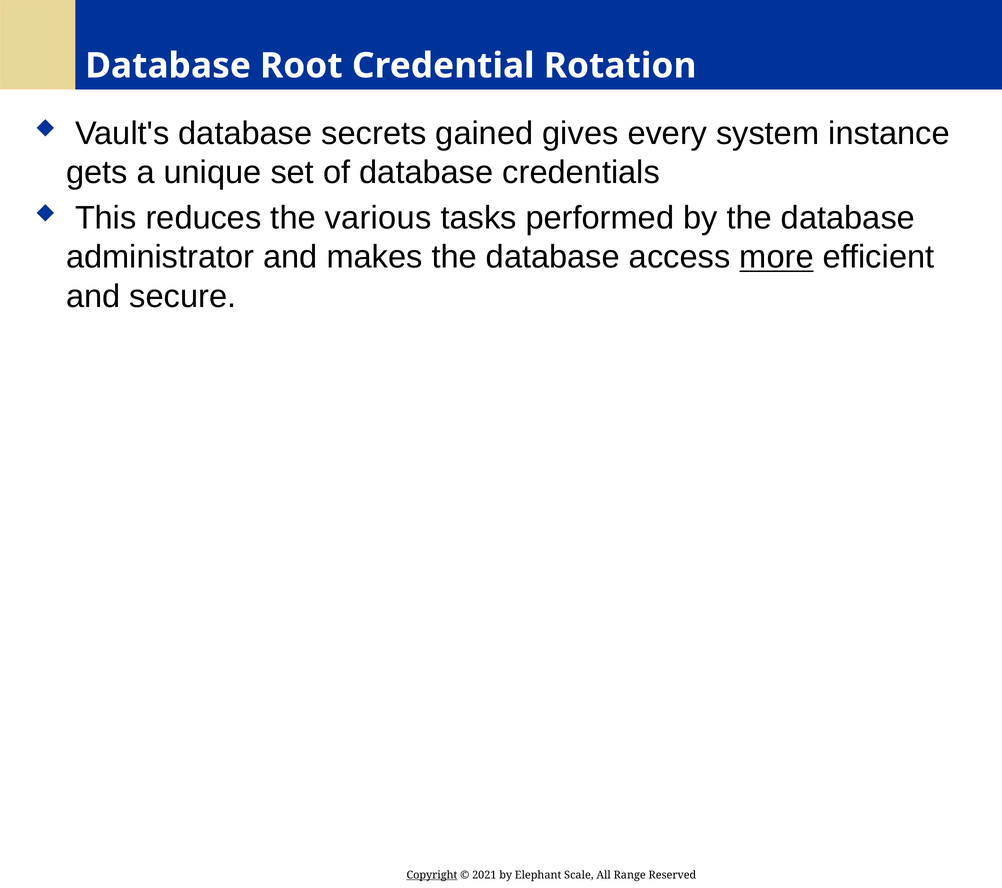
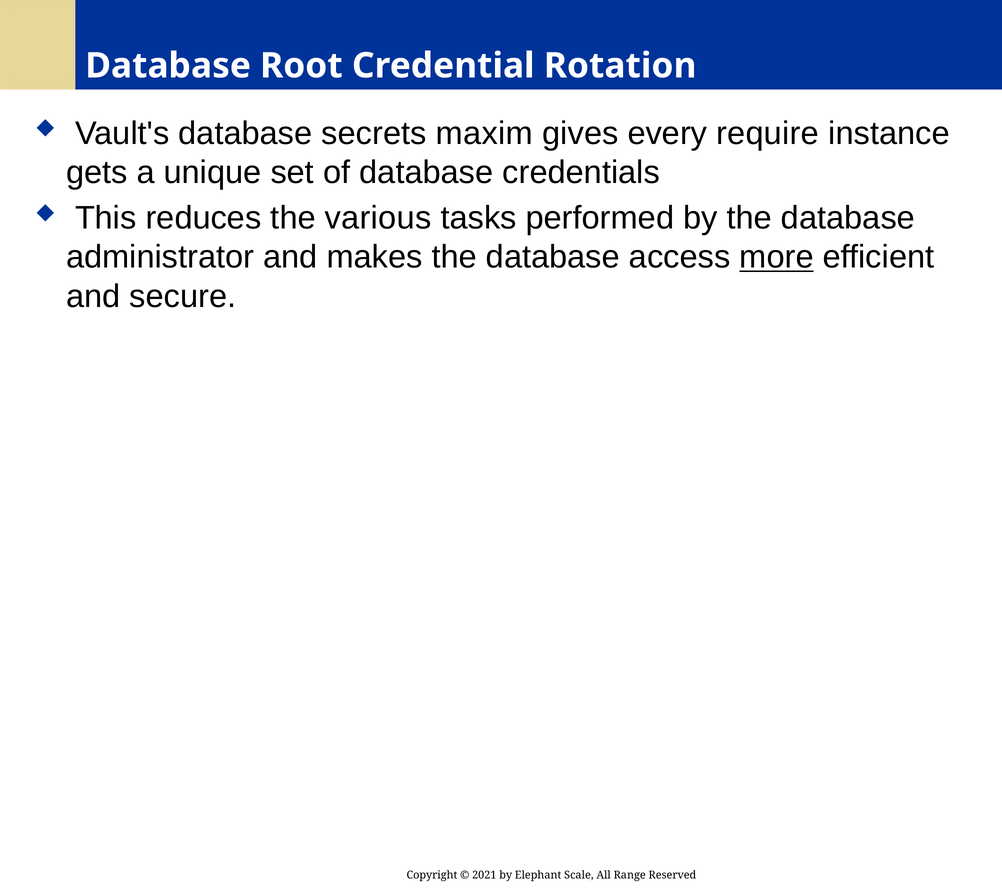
gained: gained -> maxim (484, 133)
system: system -> require (768, 133)
Copyright underline: present -> none (432, 874)
